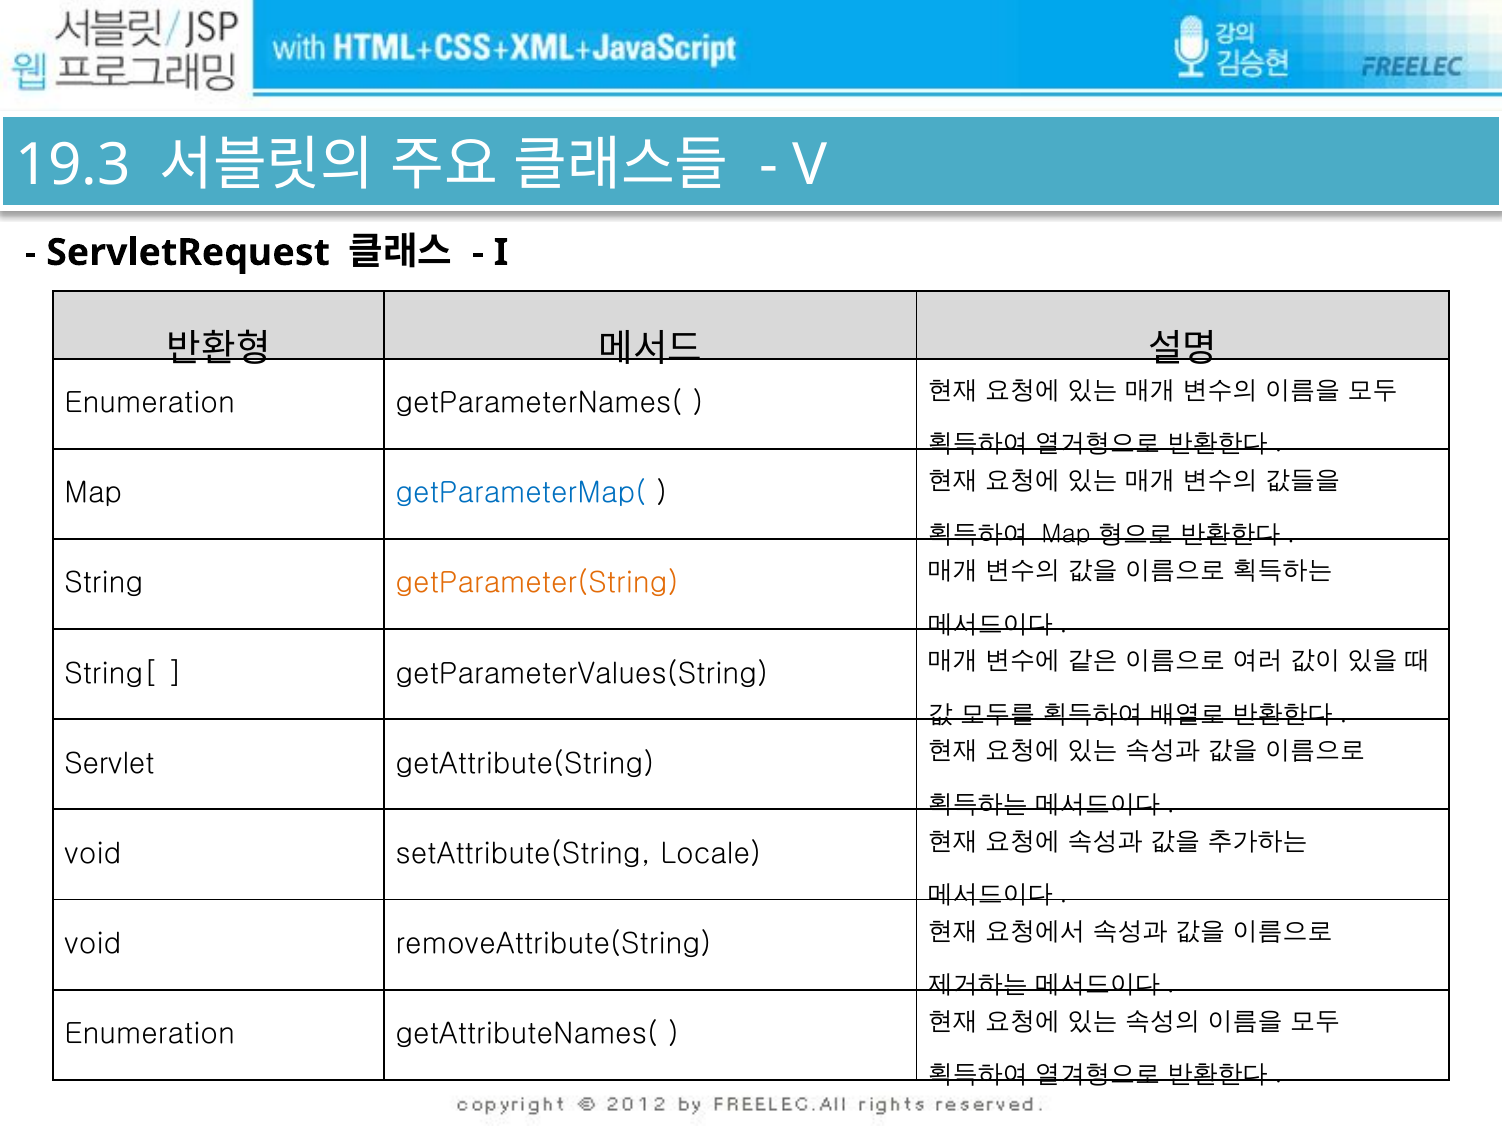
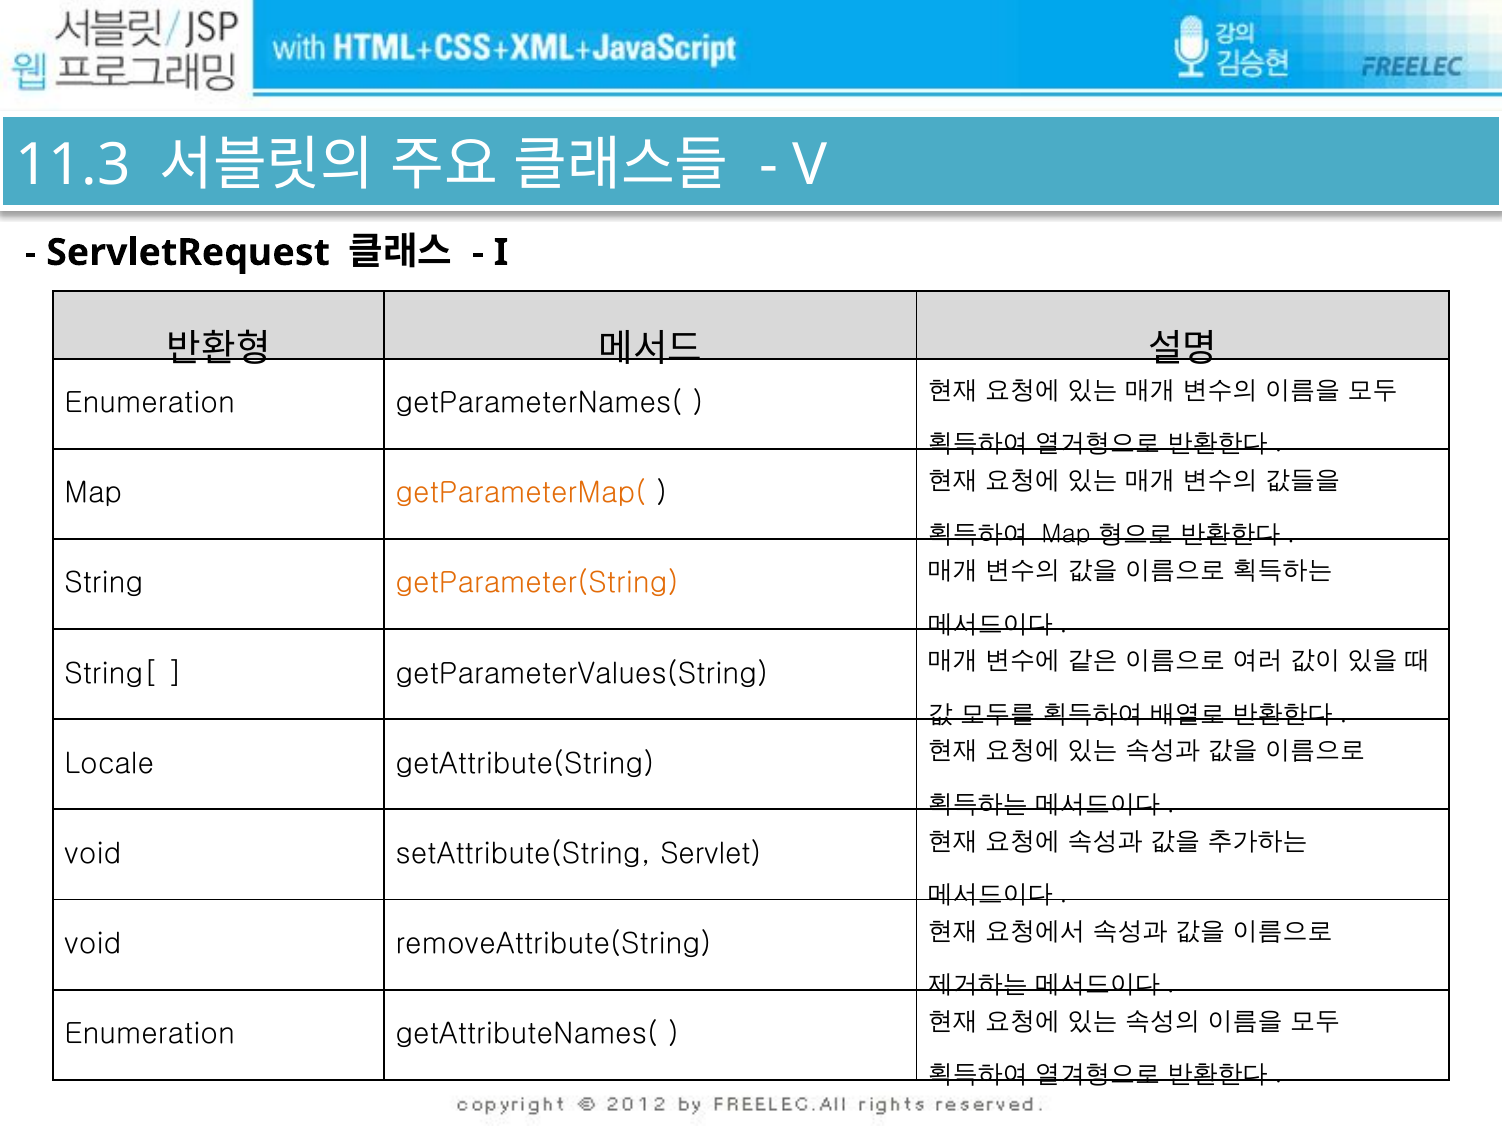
19.3: 19.3 -> 11.3 (73, 165)
getParameterMap( colour: blue -> orange (521, 493)
Servlet: Servlet -> Locale (109, 764)
Locale: Locale -> Servlet (711, 854)
